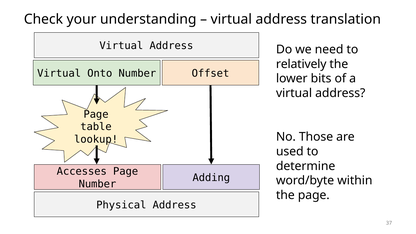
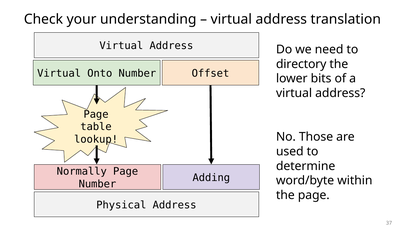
relatively: relatively -> directory (301, 64)
Accesses: Accesses -> Normally (82, 171)
